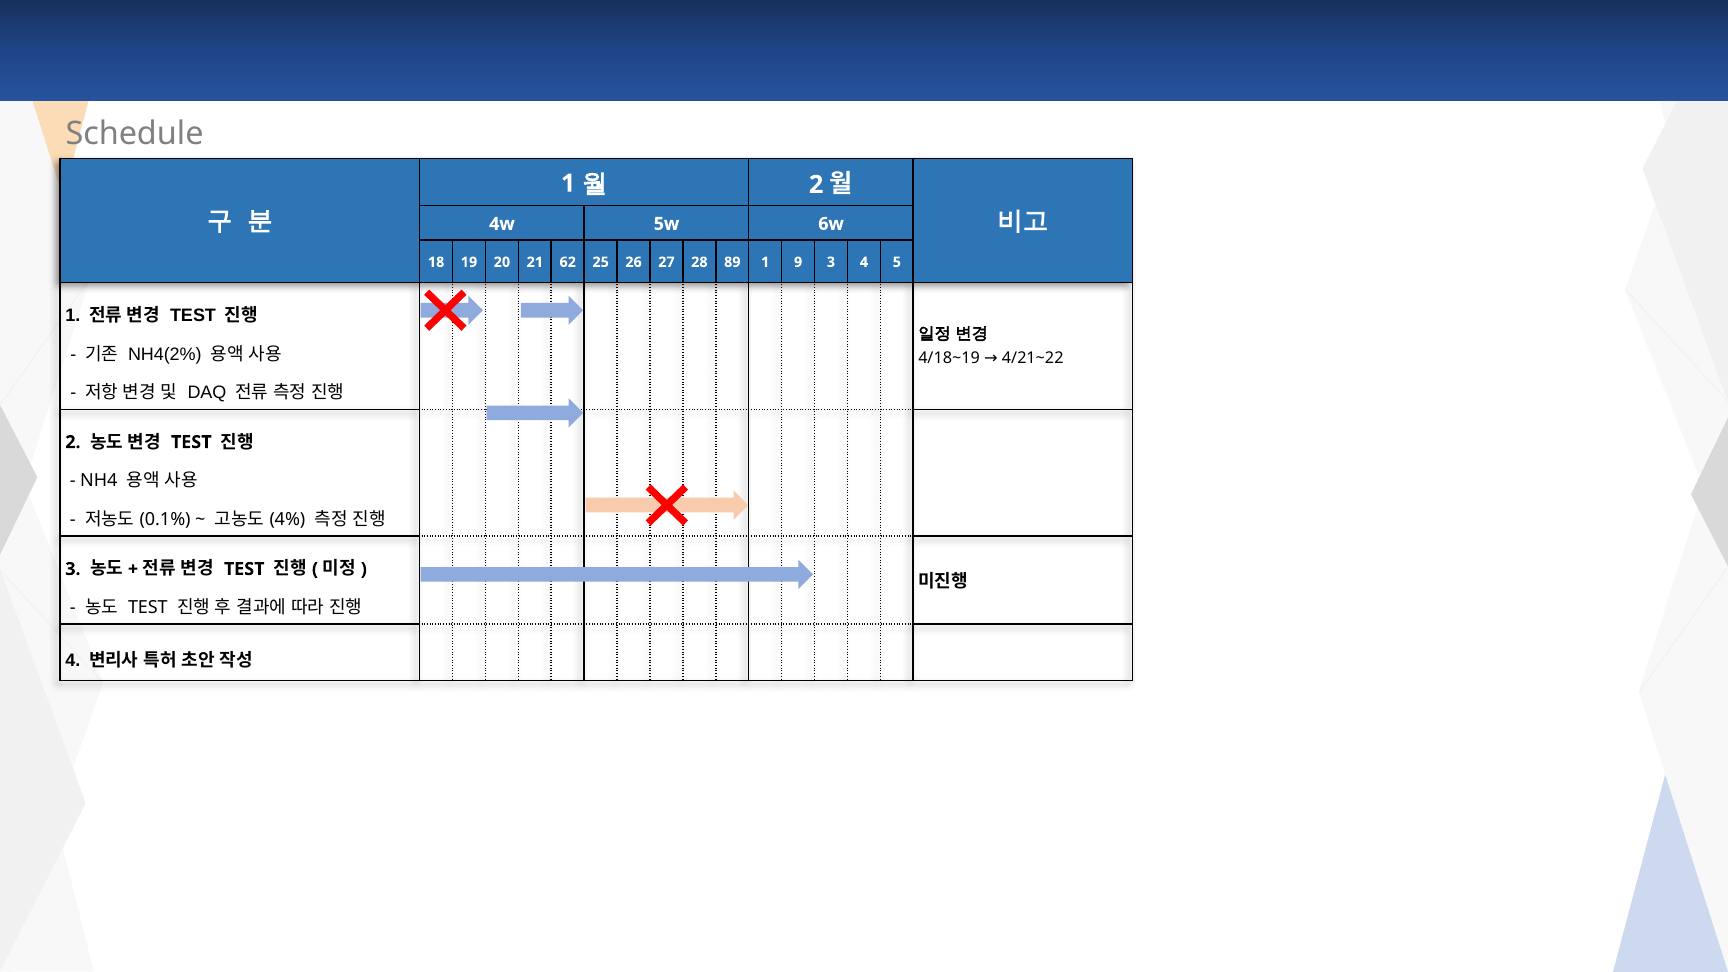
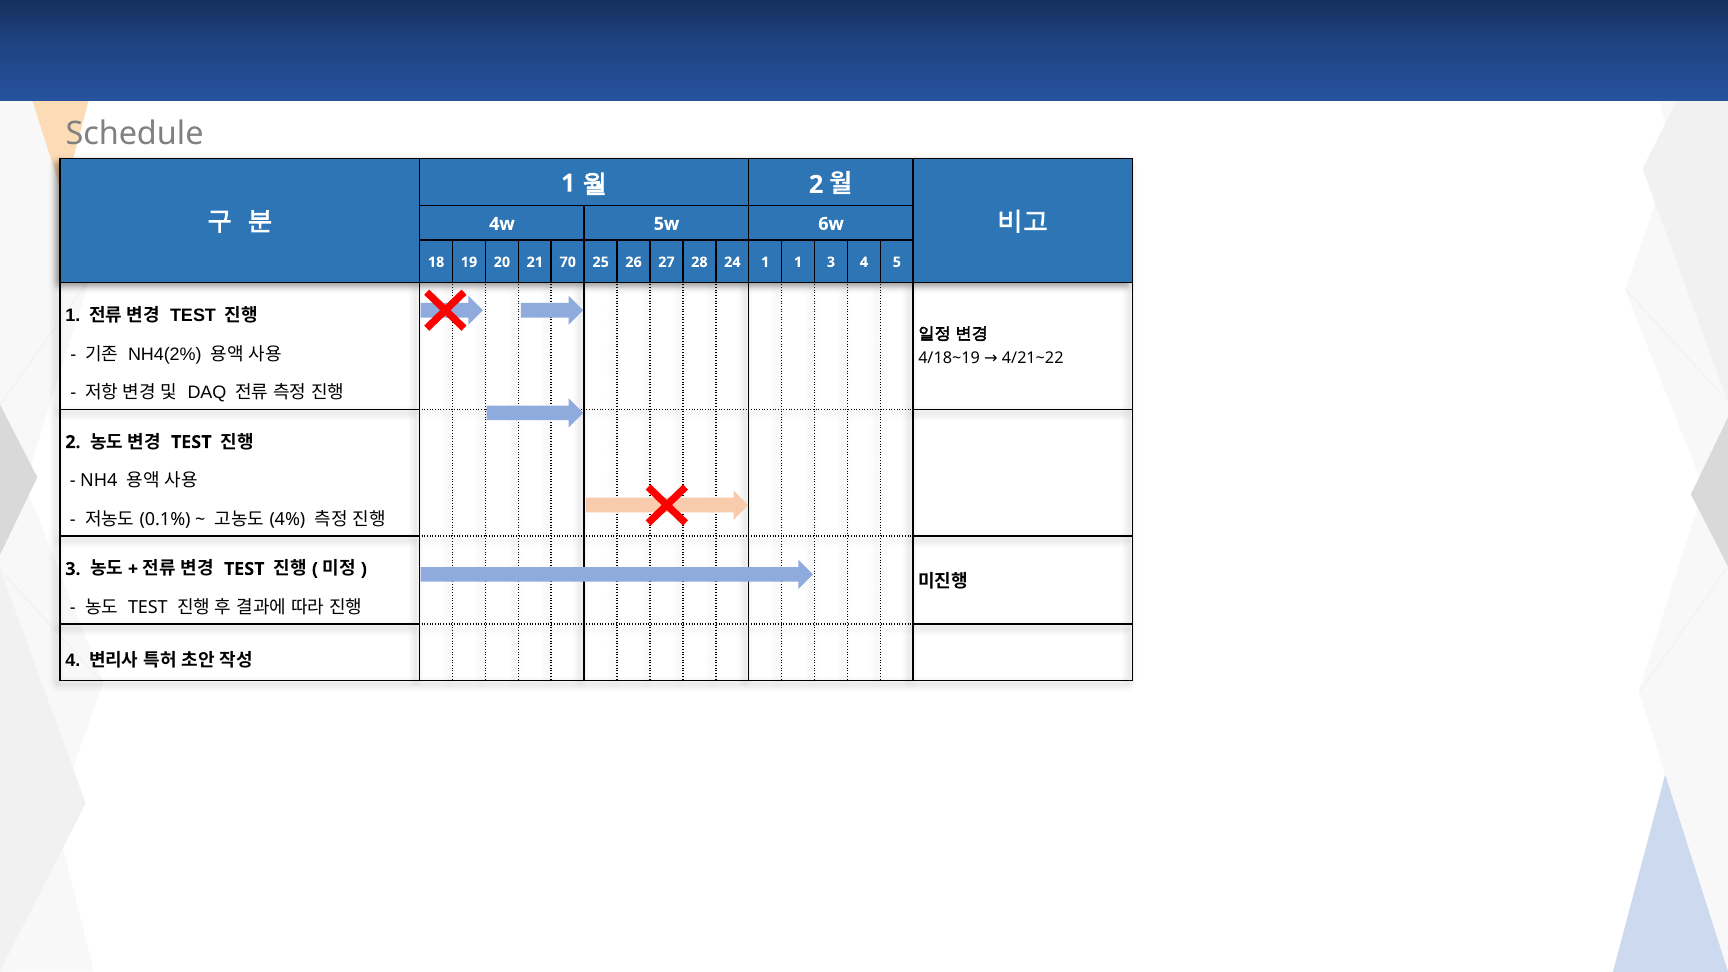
62: 62 -> 70 (568, 262)
89: 89 -> 24 (732, 262)
1 9: 9 -> 1 (798, 262)
